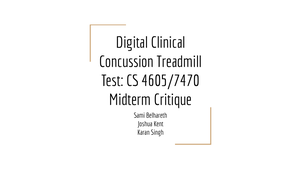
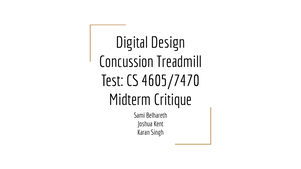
Clinical: Clinical -> Design (168, 43)
